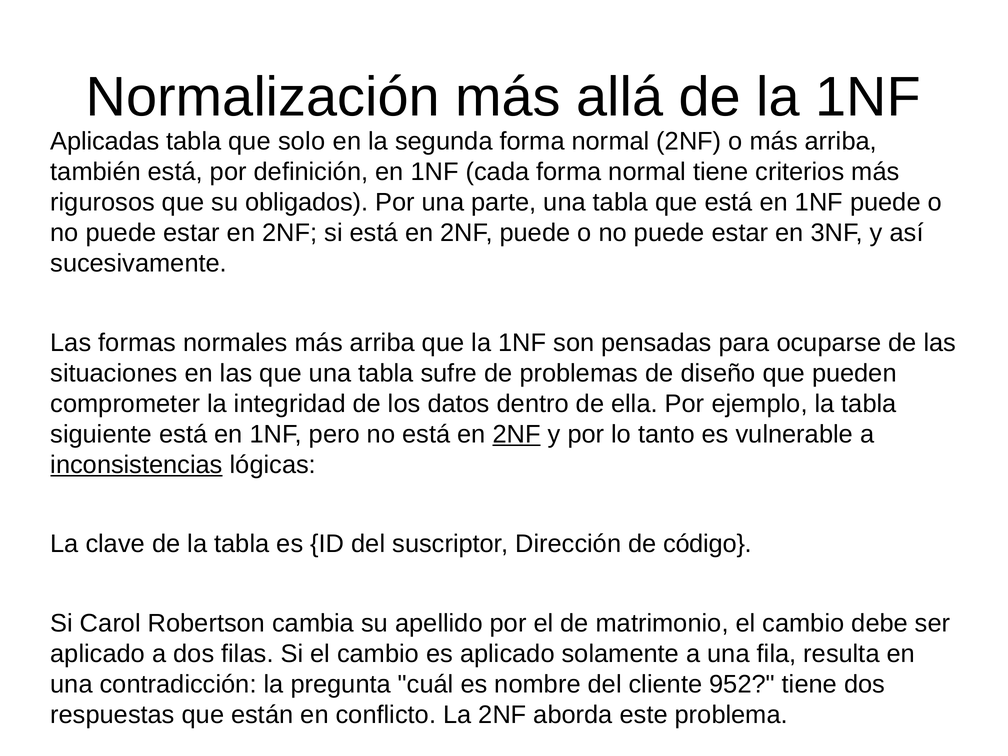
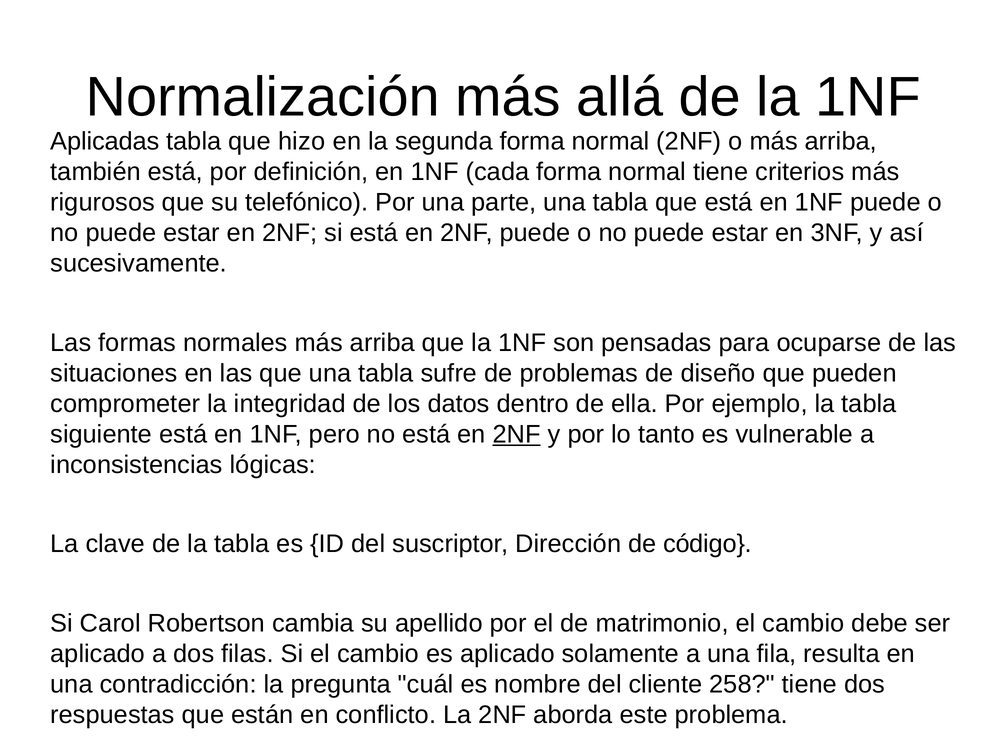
solo: solo -> hizo (302, 142)
obligados: obligados -> telefónico (307, 203)
inconsistencias underline: present -> none (137, 465)
952: 952 -> 258 (742, 684)
